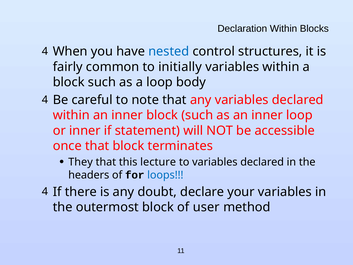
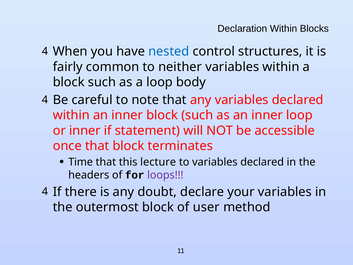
initially: initially -> neither (180, 67)
They: They -> Time (81, 162)
loops colour: blue -> purple (165, 175)
